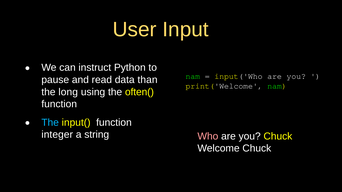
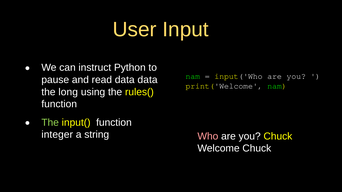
data than: than -> data (148, 80)
often(: often( -> rules( (139, 92)
The colour: light blue -> light green (50, 123)
